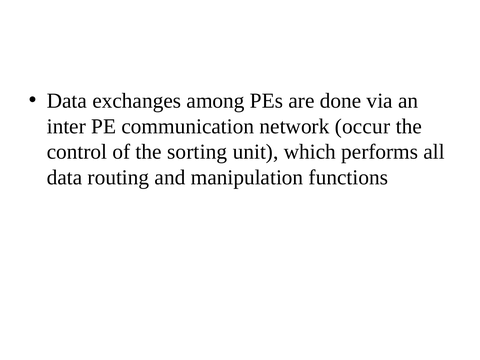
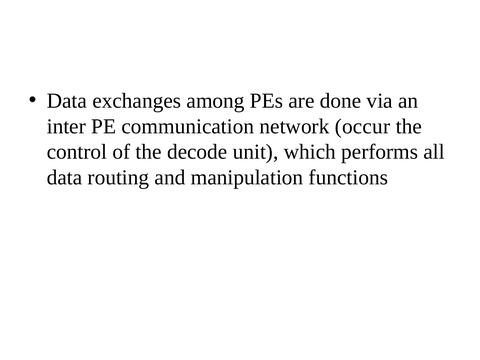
sorting: sorting -> decode (197, 152)
